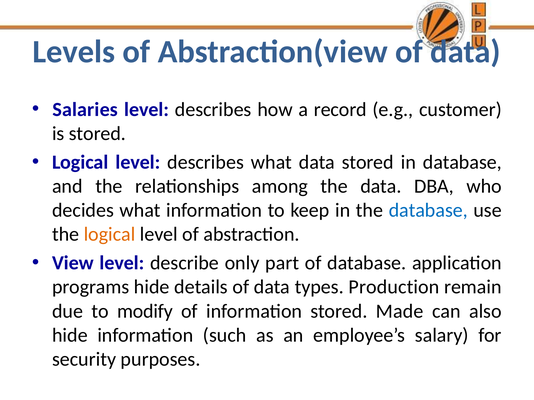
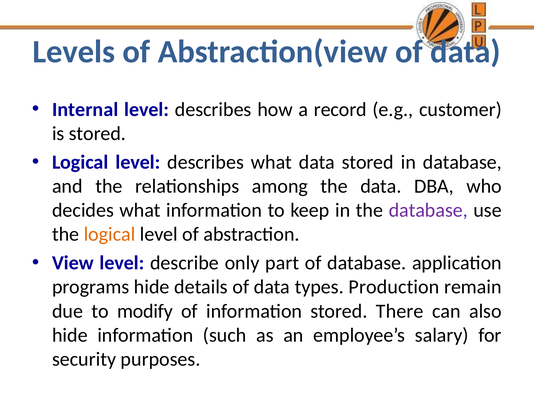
Salaries: Salaries -> Internal (85, 110)
database colour: blue -> purple (428, 210)
Made: Made -> There (400, 311)
